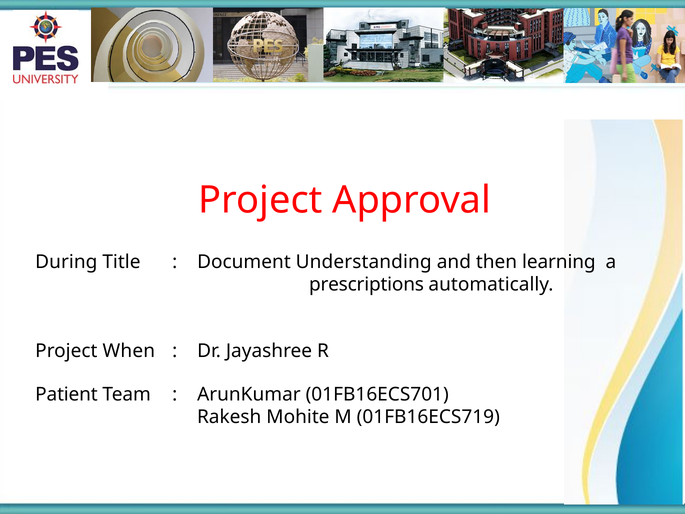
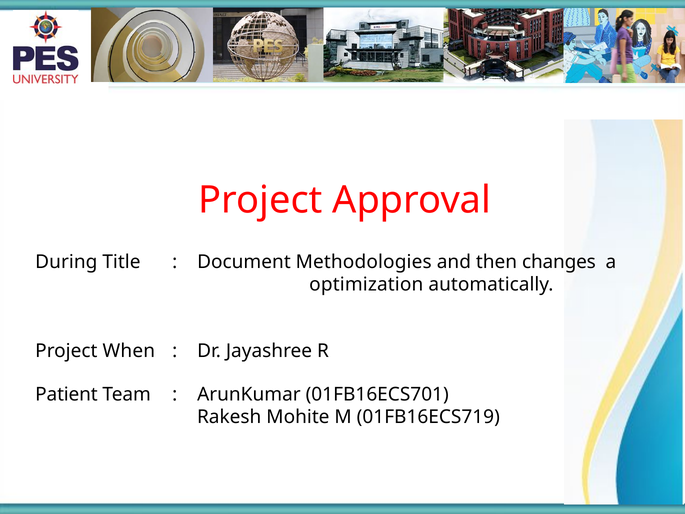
Understanding: Understanding -> Methodologies (364, 262)
learning: learning -> changes (559, 262)
prescriptions: prescriptions -> optimization (366, 284)
